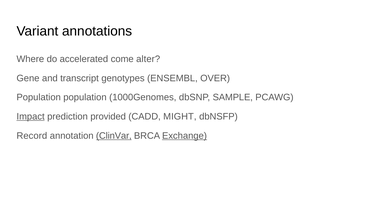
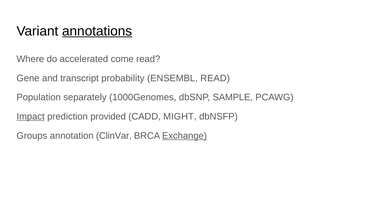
annotations underline: none -> present (97, 31)
come alter: alter -> read (148, 59)
genotypes: genotypes -> probability (123, 78)
ENSEMBL OVER: OVER -> READ (215, 78)
Population population: population -> separately (85, 97)
Record: Record -> Groups (32, 136)
ClinVar underline: present -> none (114, 136)
